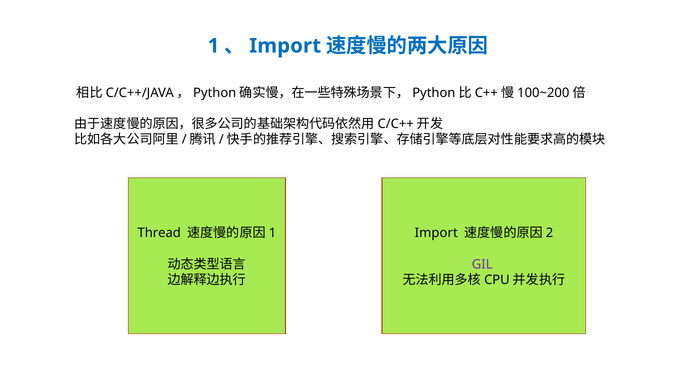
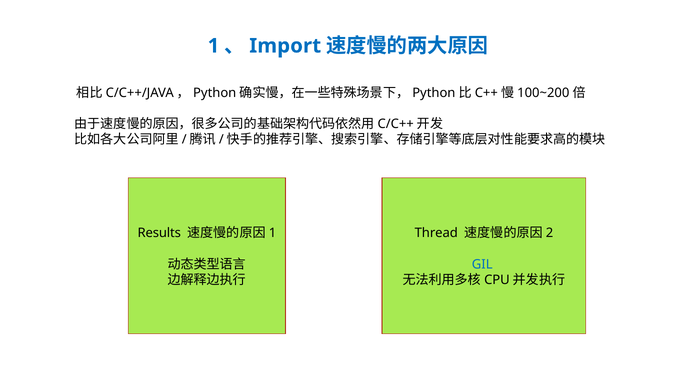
Thread: Thread -> Results (159, 233)
Import: Import -> Thread (436, 233)
GIL colour: purple -> blue (482, 264)
